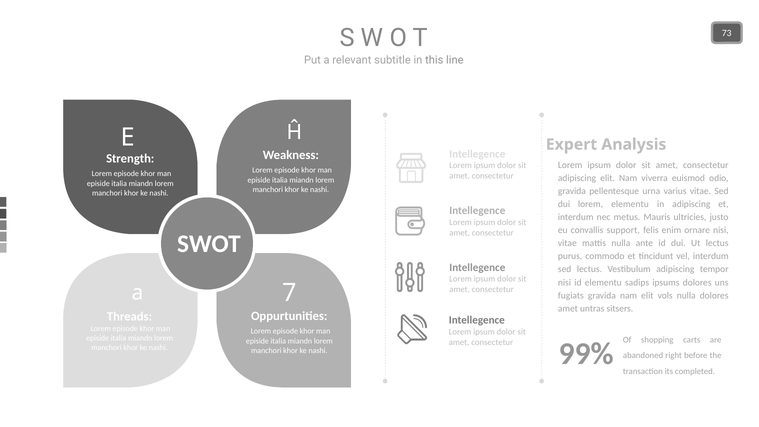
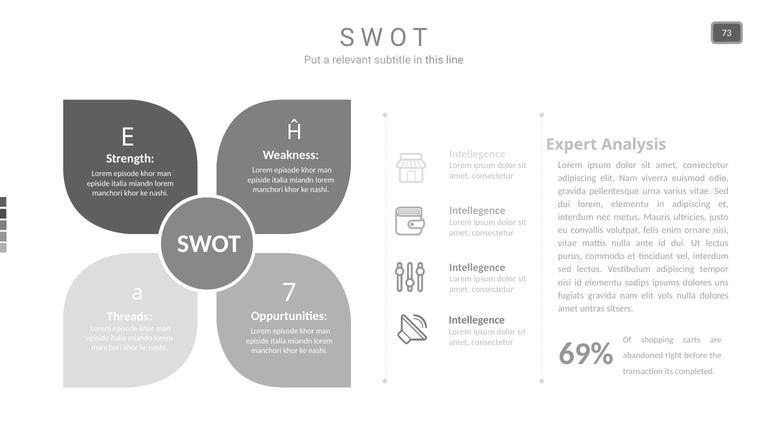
support: support -> volutpat (623, 230)
99%: 99% -> 69% (586, 354)
